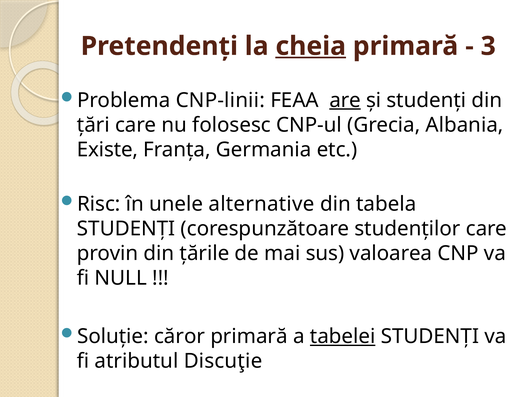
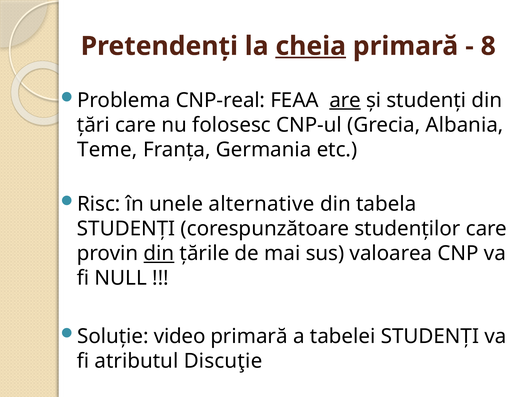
3: 3 -> 8 (488, 46)
CNP-linii: CNP-linii -> CNP-real (220, 100)
Existe: Existe -> Teme (107, 150)
din underline: none -> present (159, 254)
căror: căror -> video (180, 337)
tabelei underline: present -> none (343, 337)
